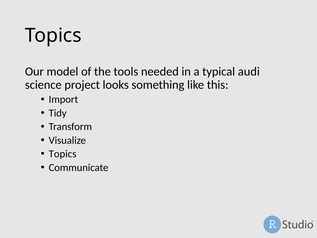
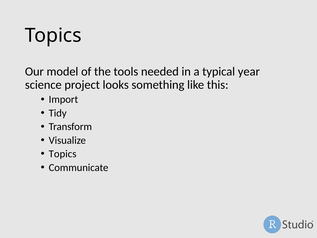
audi: audi -> year (249, 71)
